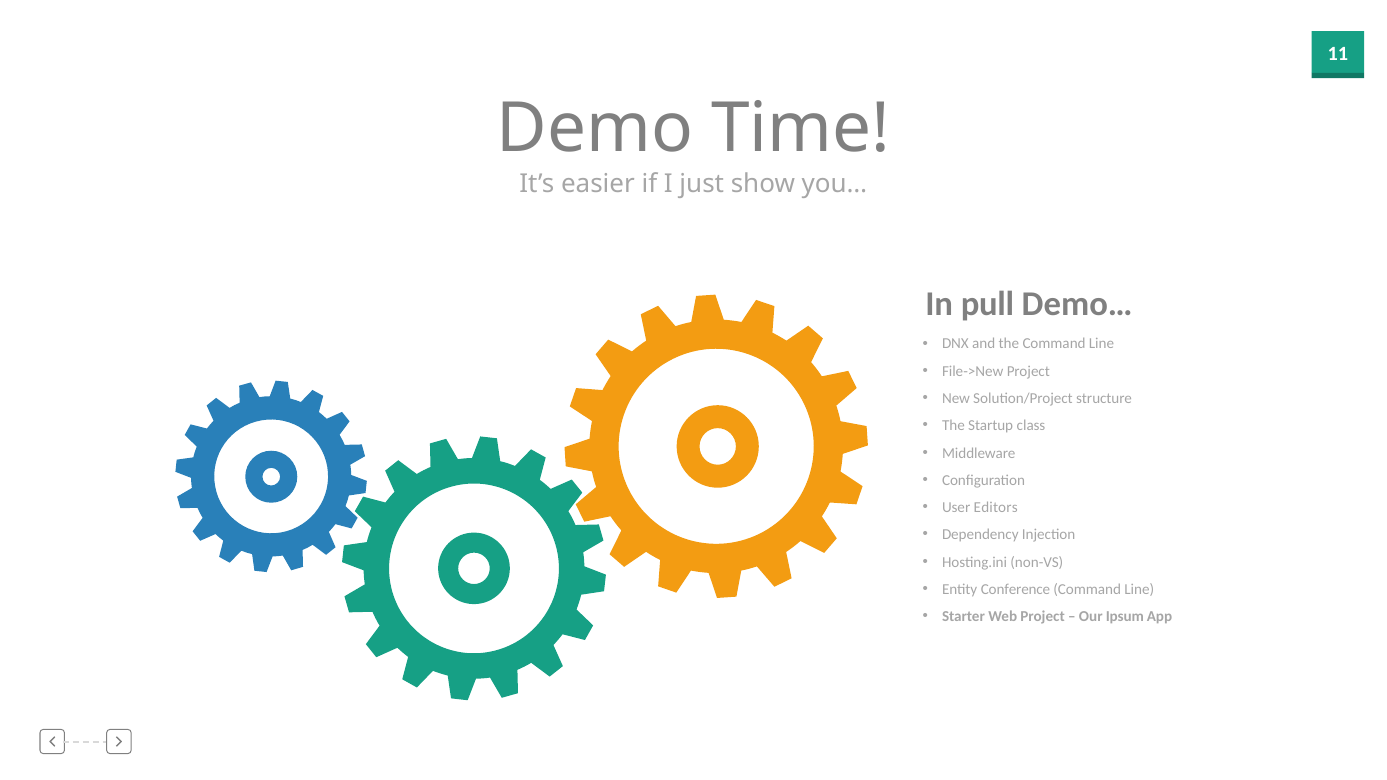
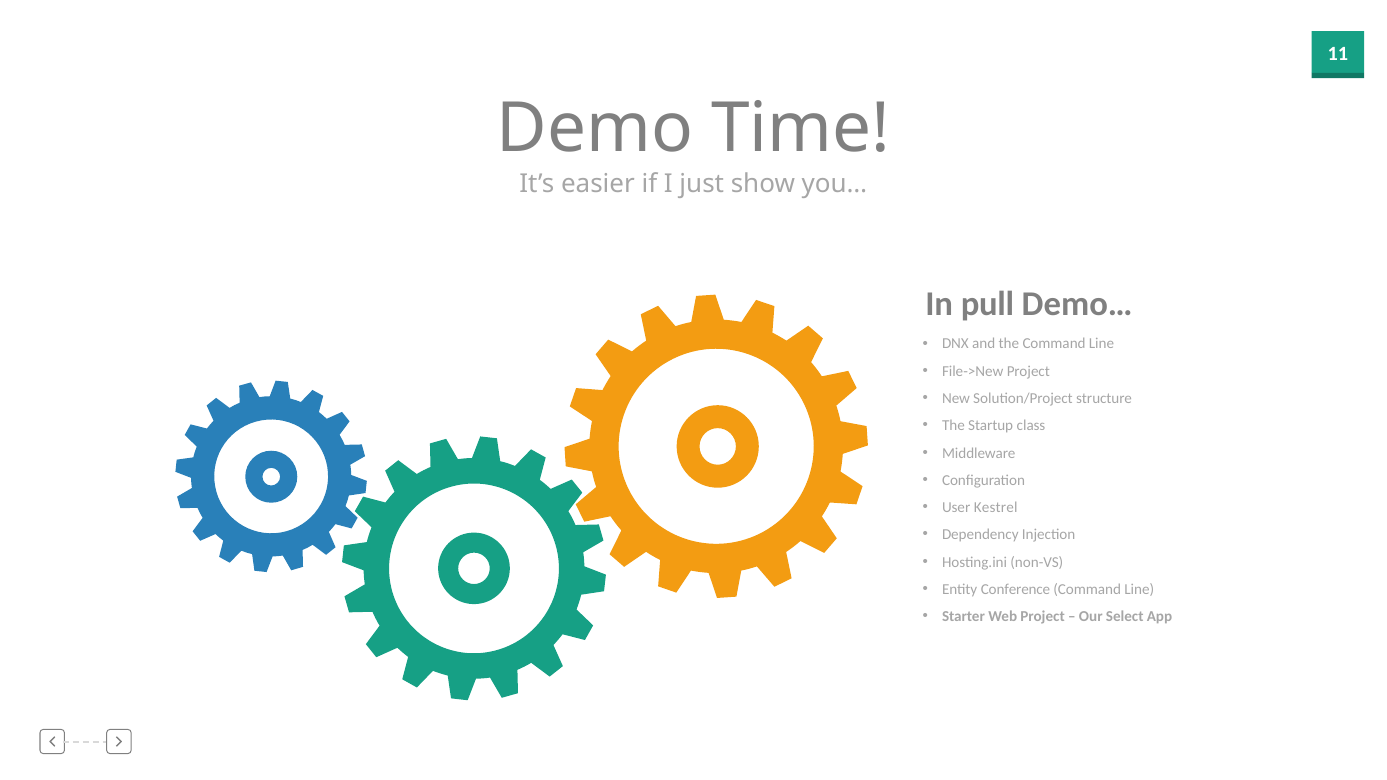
Editors: Editors -> Kestrel (996, 508)
Ipsum: Ipsum -> Select (1125, 617)
